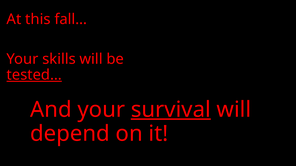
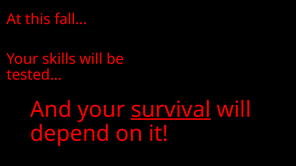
tested… underline: present -> none (34, 75)
